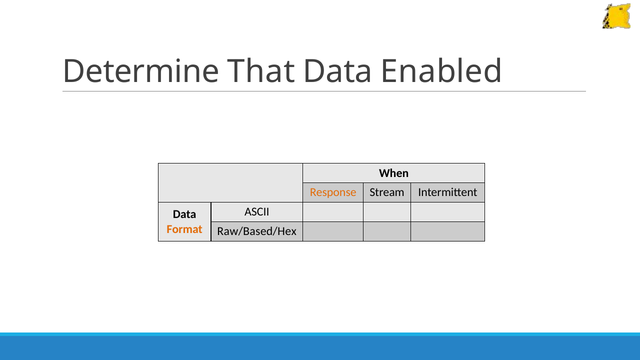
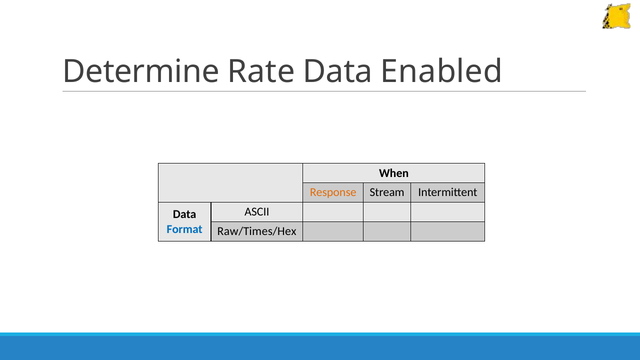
That: That -> Rate (261, 72)
Format colour: orange -> blue (185, 229)
Raw/Based/Hex: Raw/Based/Hex -> Raw/Times/Hex (257, 231)
